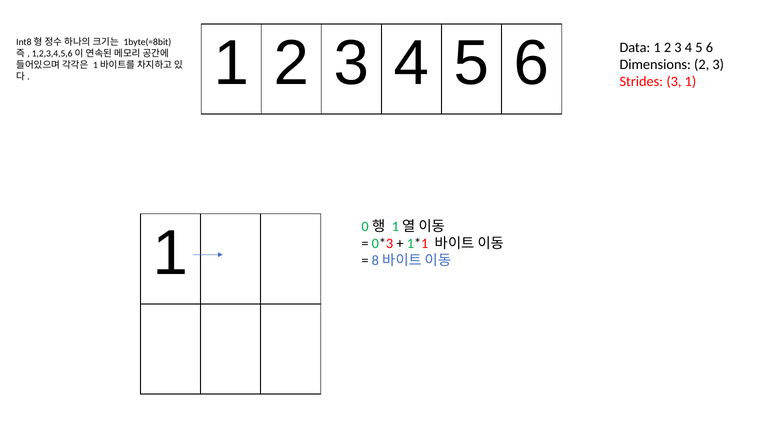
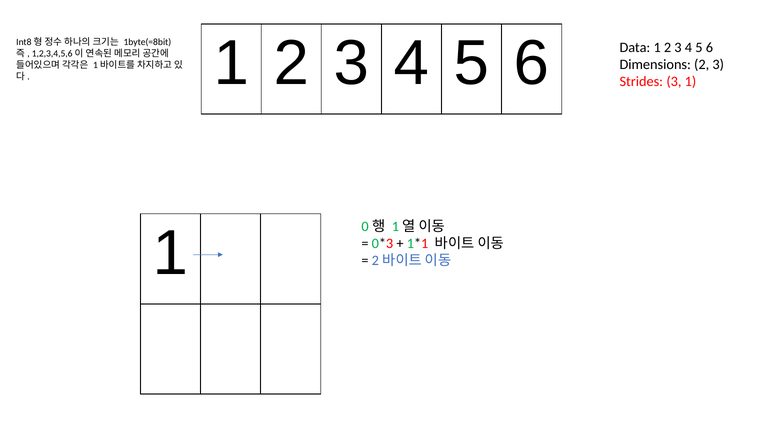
8: 8 -> 2 (375, 261)
